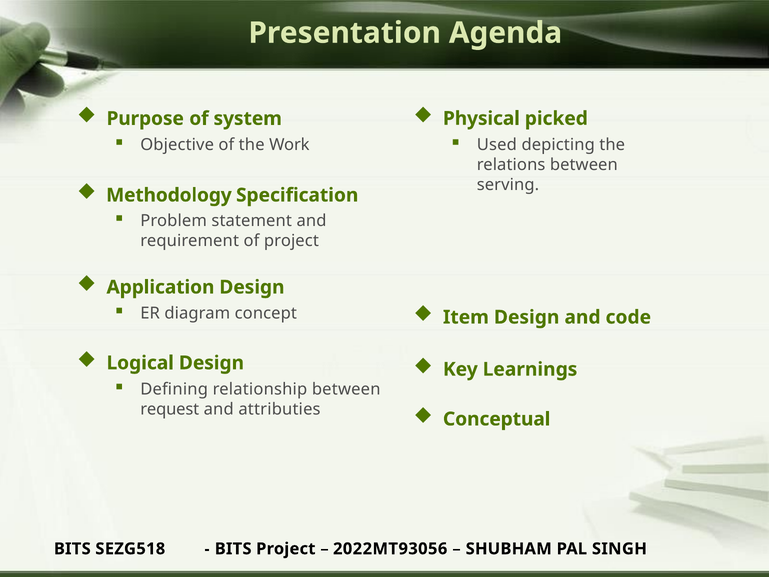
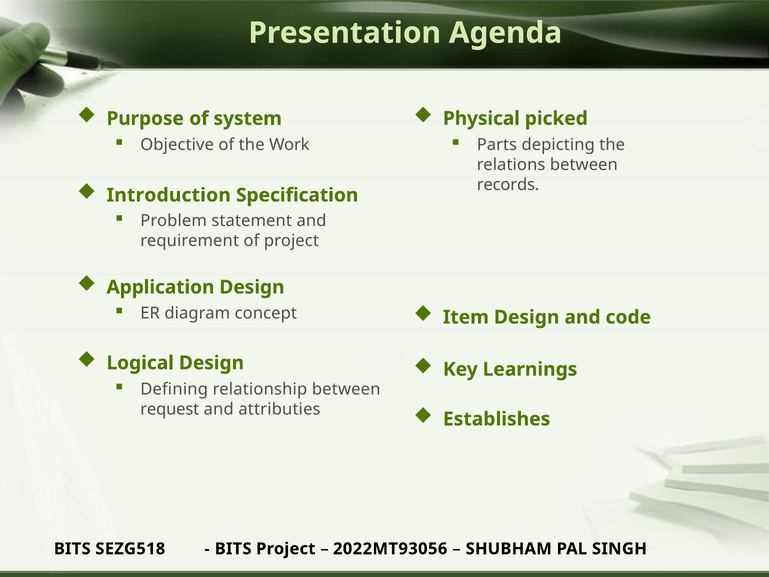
Used: Used -> Parts (497, 145)
serving: serving -> records (508, 184)
Methodology: Methodology -> Introduction (169, 195)
Conceptual: Conceptual -> Establishes (497, 419)
